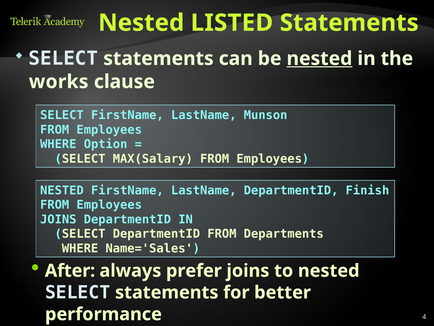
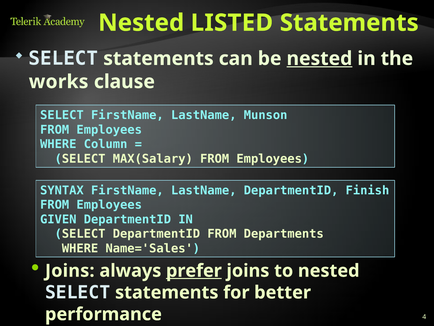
Option: Option -> Column (106, 144)
NESTED: NESTED -> SYNTAX (62, 190)
JOINS: JOINS -> GIVEN (58, 219)
After: After -> Joins (70, 270)
prefer underline: none -> present (194, 270)
